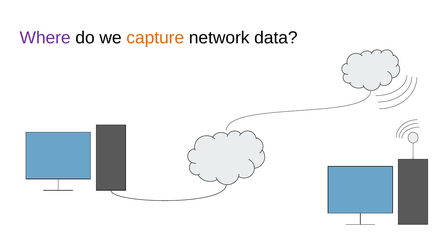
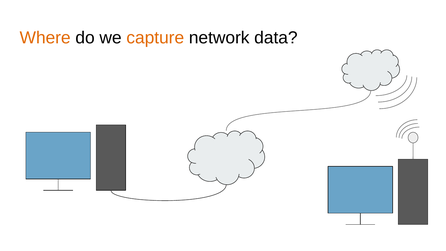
Where colour: purple -> orange (45, 38)
